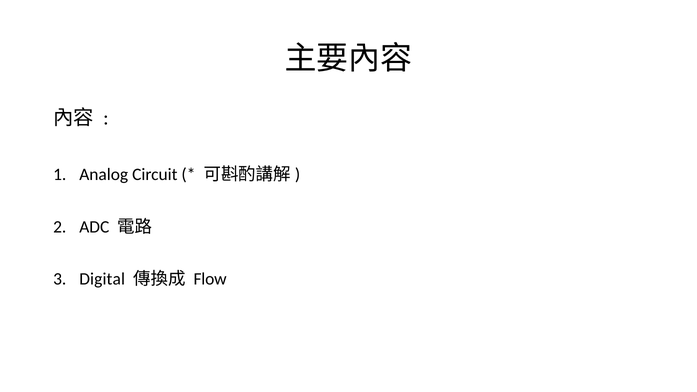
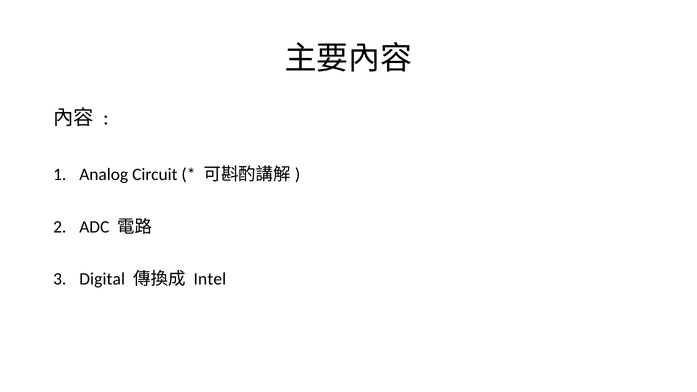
Flow: Flow -> Intel (210, 279)
